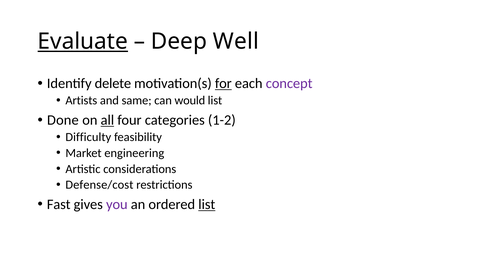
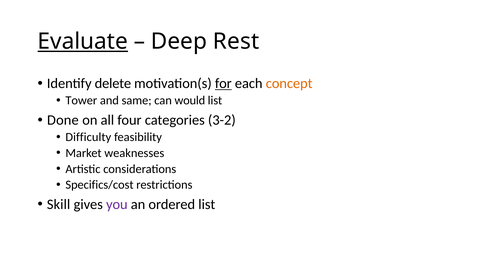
Well: Well -> Rest (236, 41)
concept colour: purple -> orange (289, 83)
Artists: Artists -> Tower (81, 101)
all underline: present -> none (107, 120)
1-2: 1-2 -> 3-2 (222, 120)
engineering: engineering -> weaknesses (134, 153)
Defense/cost: Defense/cost -> Specifics/cost (100, 185)
Fast: Fast -> Skill (59, 204)
list underline: present -> none (207, 204)
